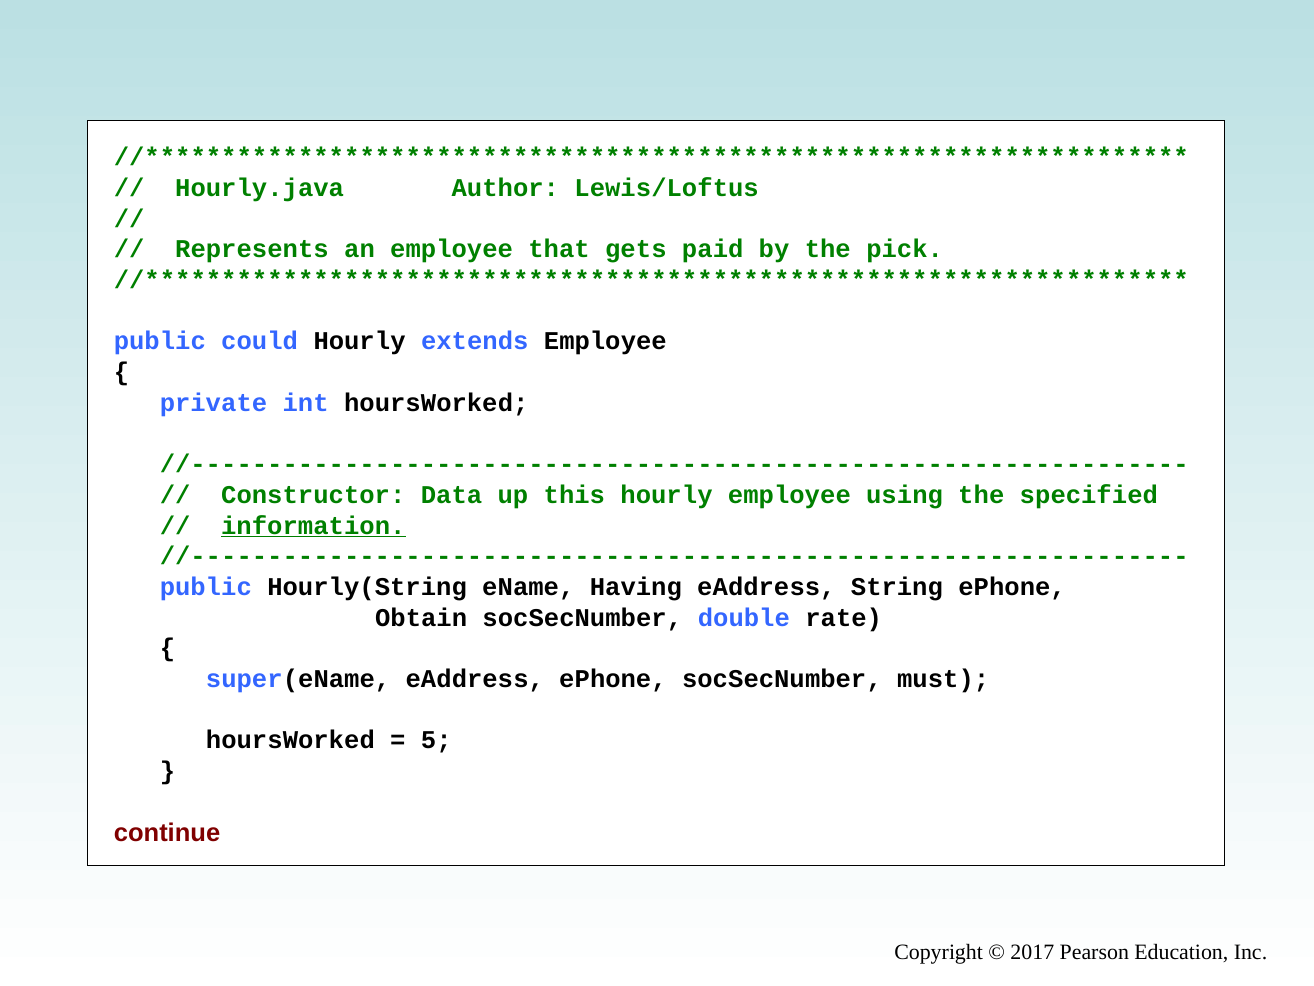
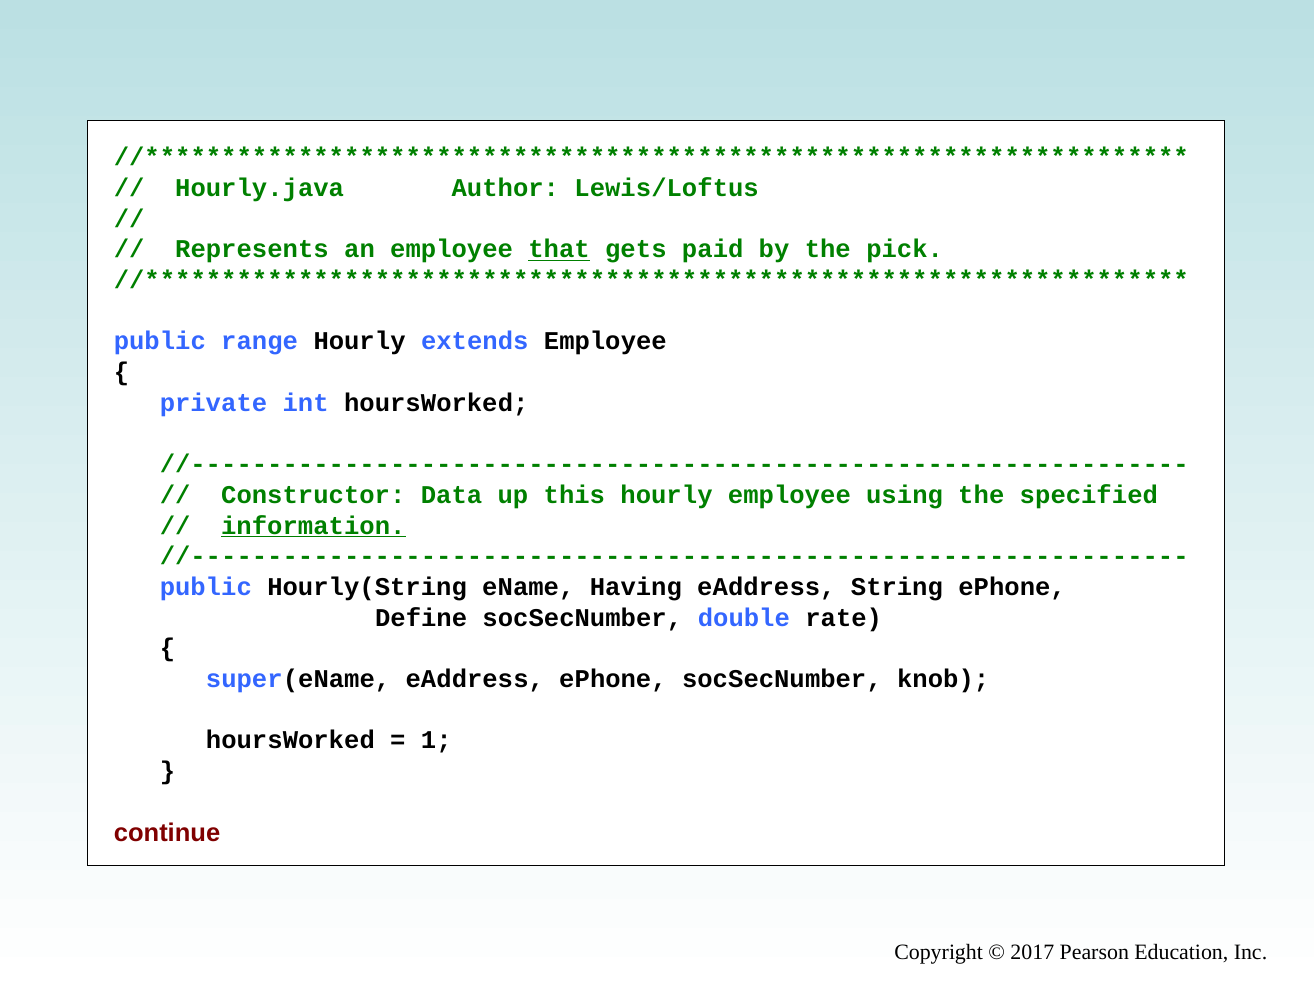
that underline: none -> present (559, 249)
could: could -> range (260, 341)
Obtain: Obtain -> Define (421, 617)
must: must -> knob (943, 679)
5: 5 -> 1 (436, 740)
